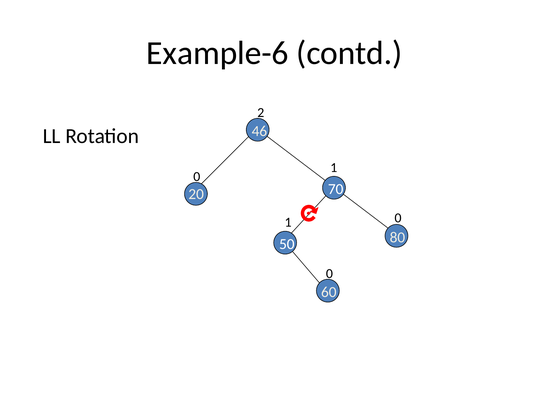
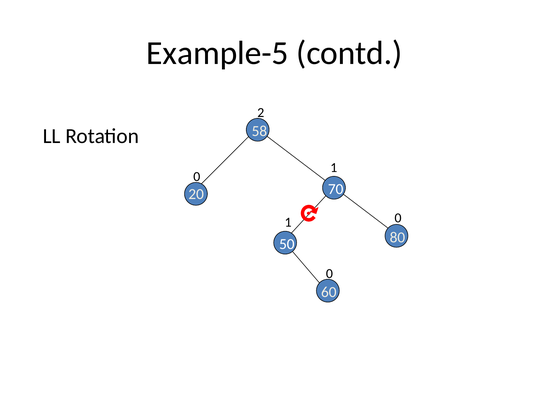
Example-6: Example-6 -> Example-5 (217, 53)
46: 46 -> 58 (259, 131)
